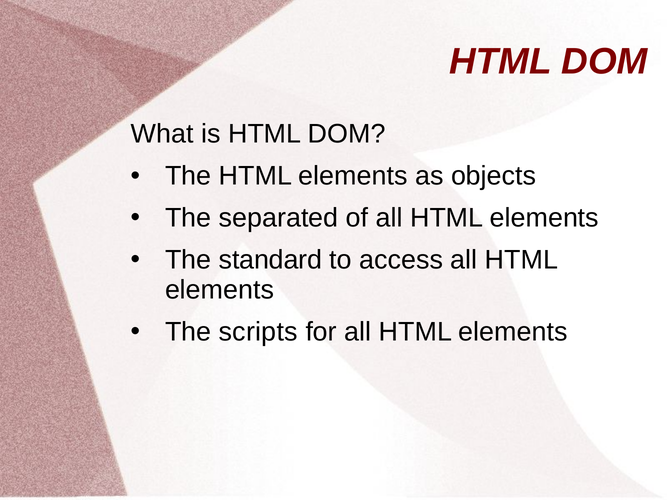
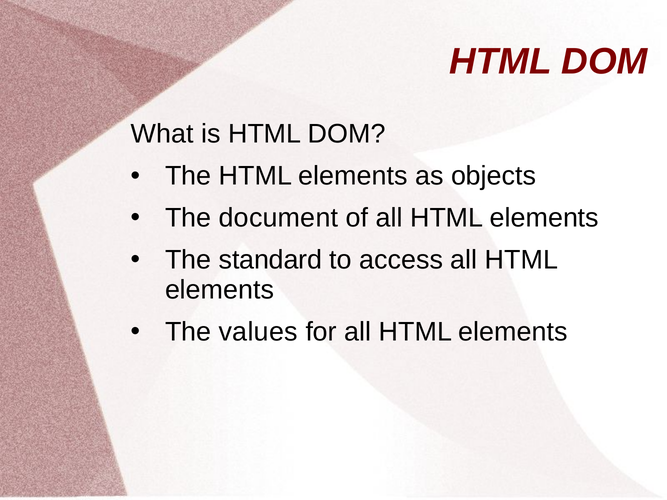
separated: separated -> document (278, 218)
scripts: scripts -> values (258, 332)
